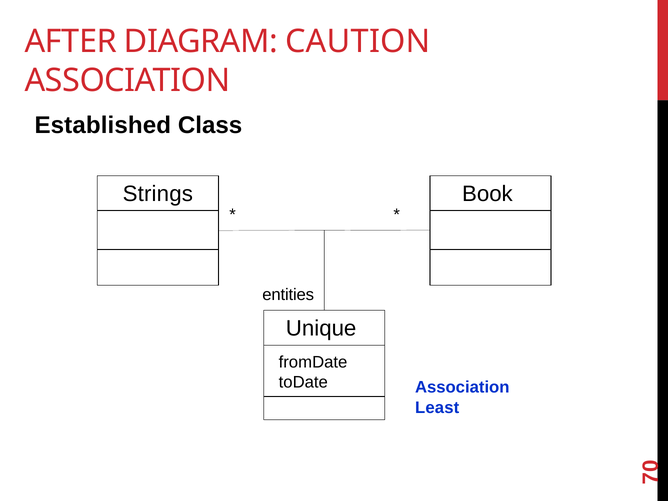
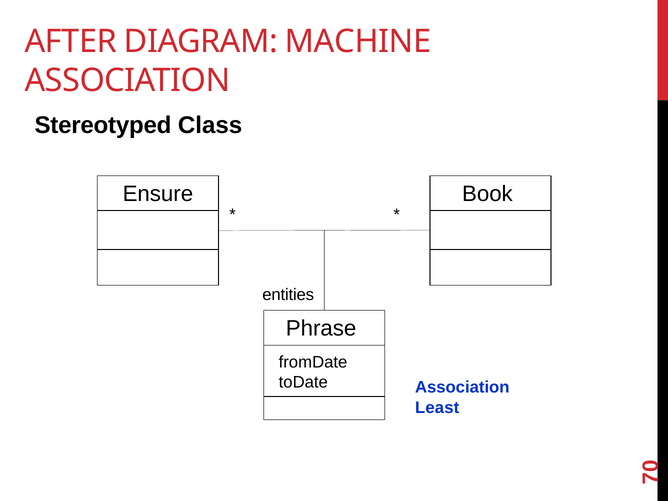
CAUTION: CAUTION -> MACHINE (358, 42)
Established: Established -> Stereotyped (103, 125)
Strings: Strings -> Ensure (158, 194)
Unique: Unique -> Phrase (321, 329)
